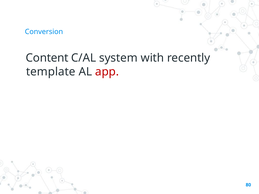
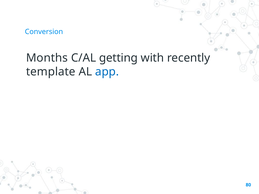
Content: Content -> Months (47, 58)
system: system -> getting (118, 58)
app colour: red -> blue (107, 72)
